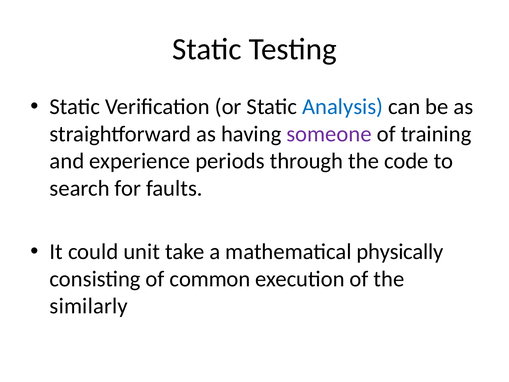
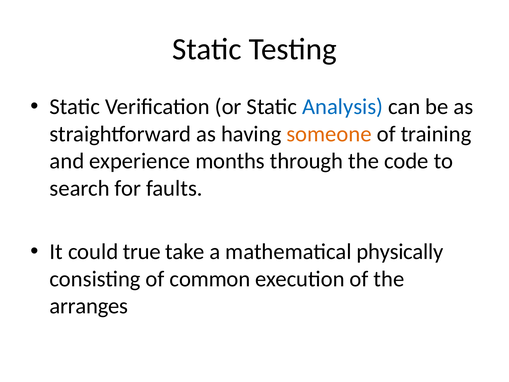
someone colour: purple -> orange (329, 134)
periods: periods -> months (230, 161)
unit: unit -> true (142, 252)
similarly: similarly -> arranges (89, 306)
